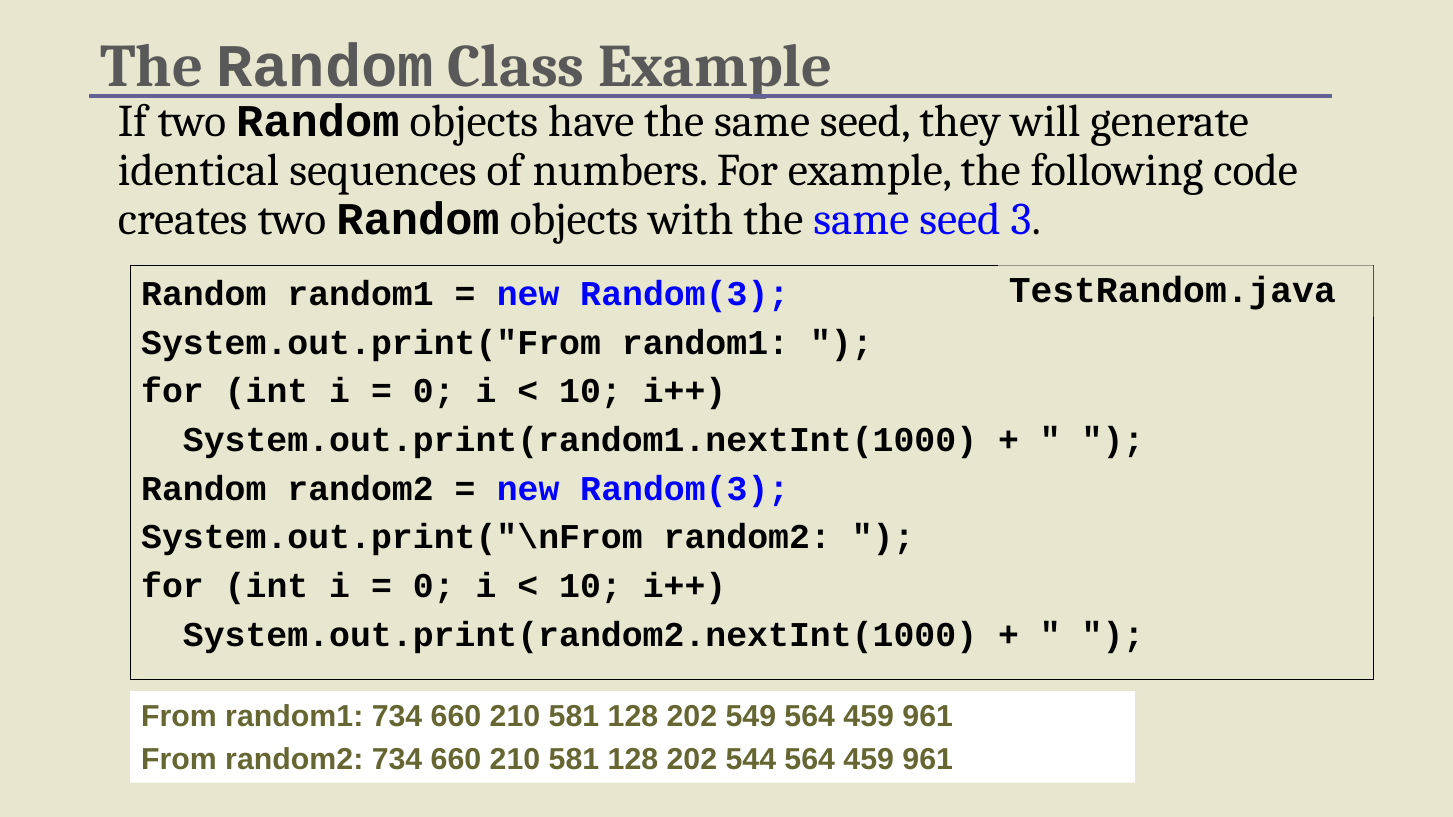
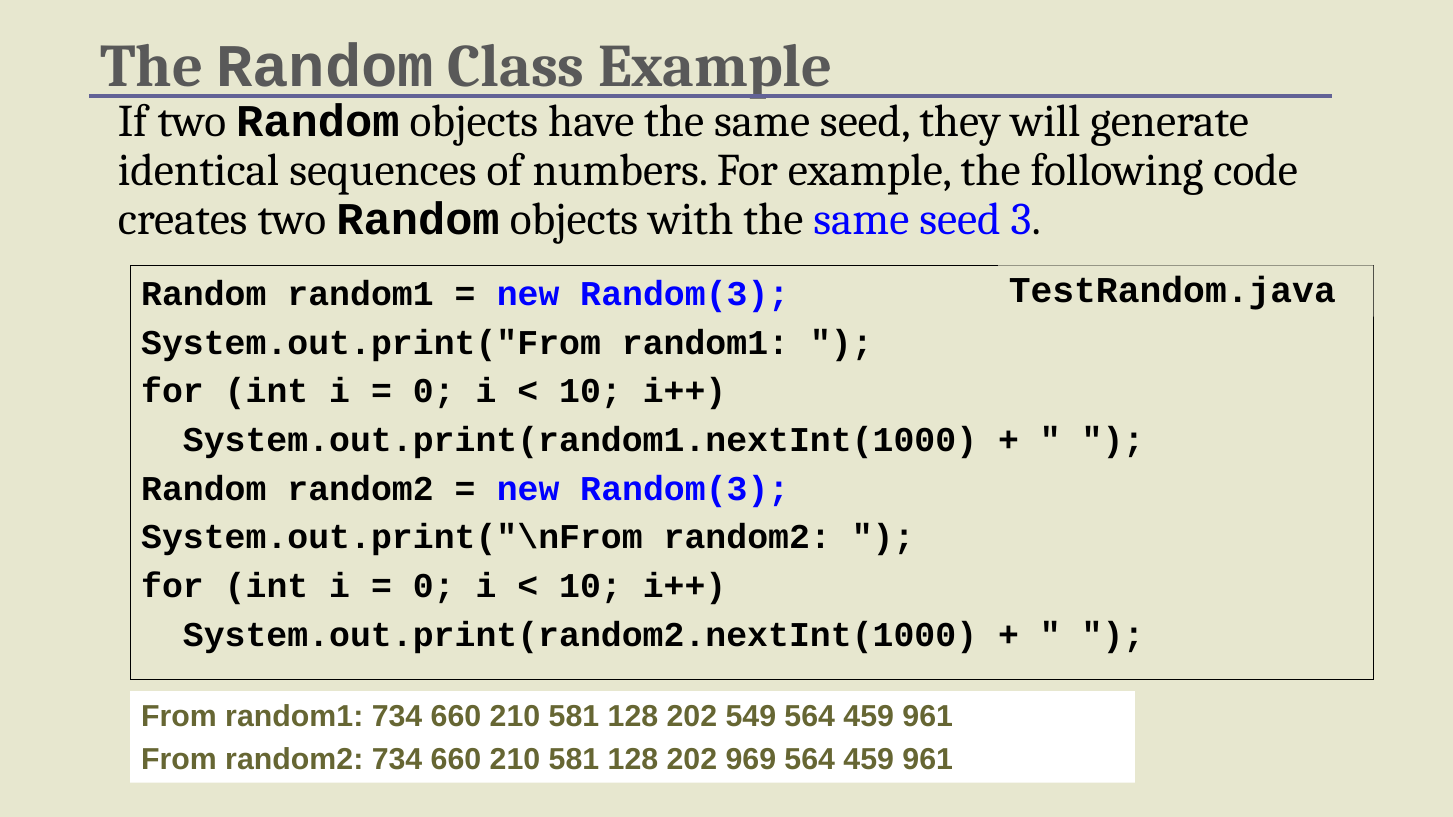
544: 544 -> 969 (751, 760)
